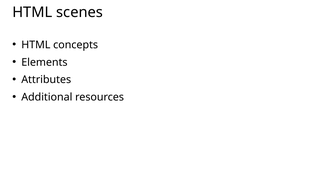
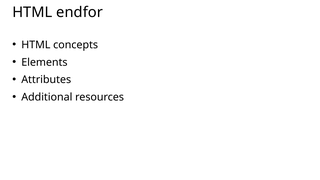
scenes: scenes -> endfor (80, 12)
